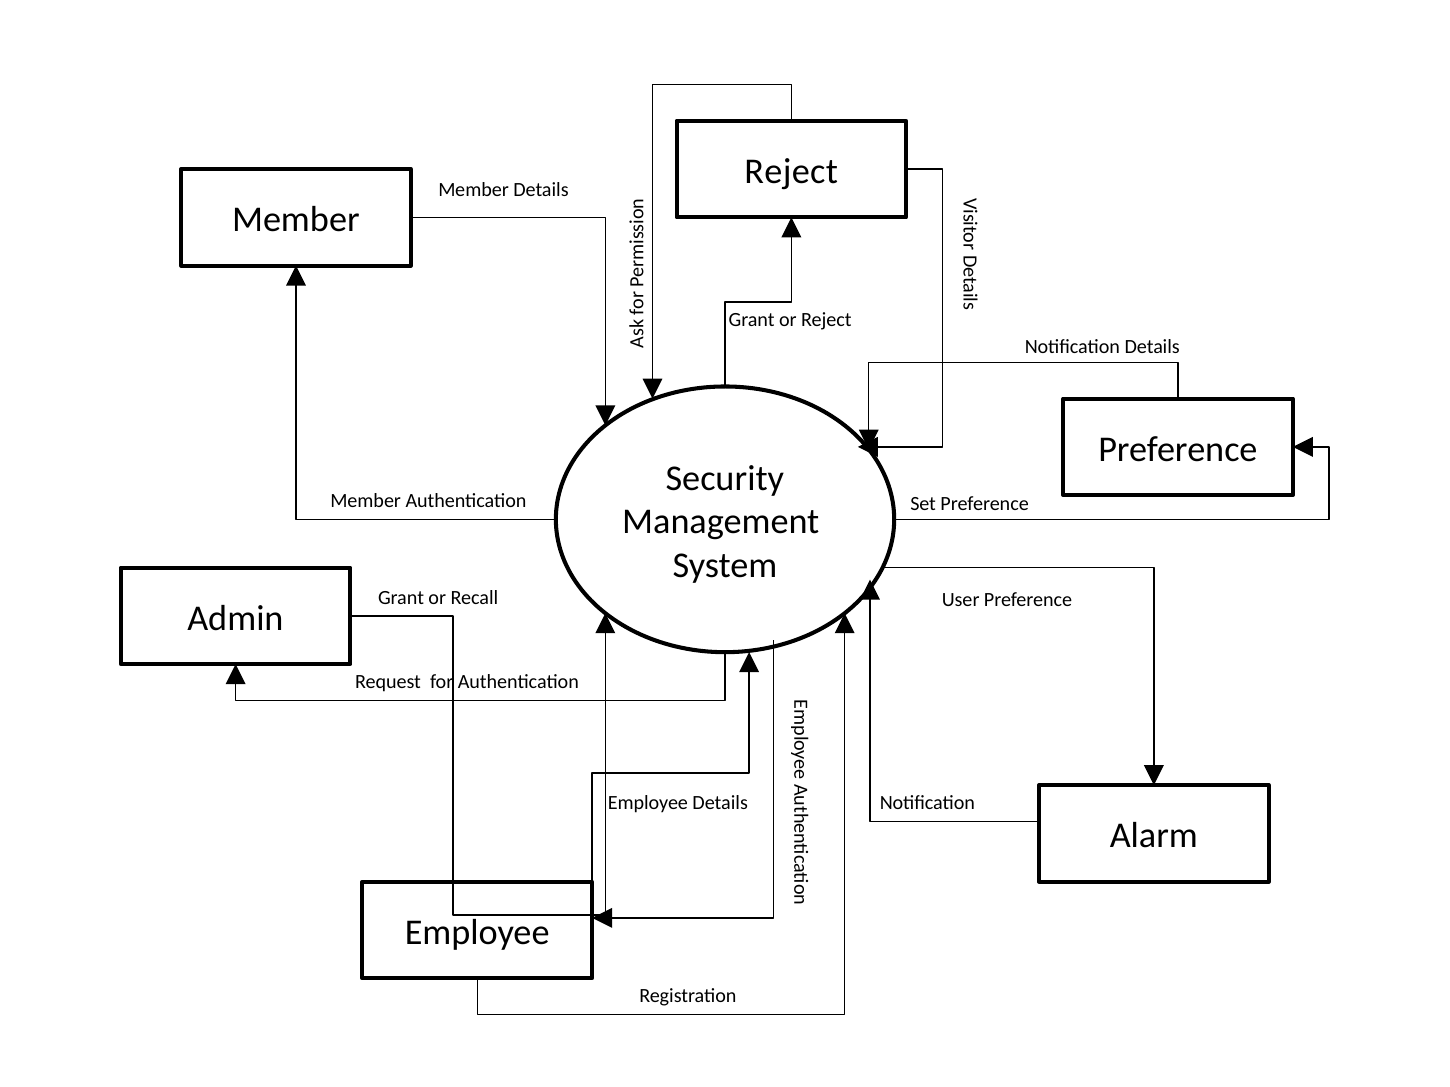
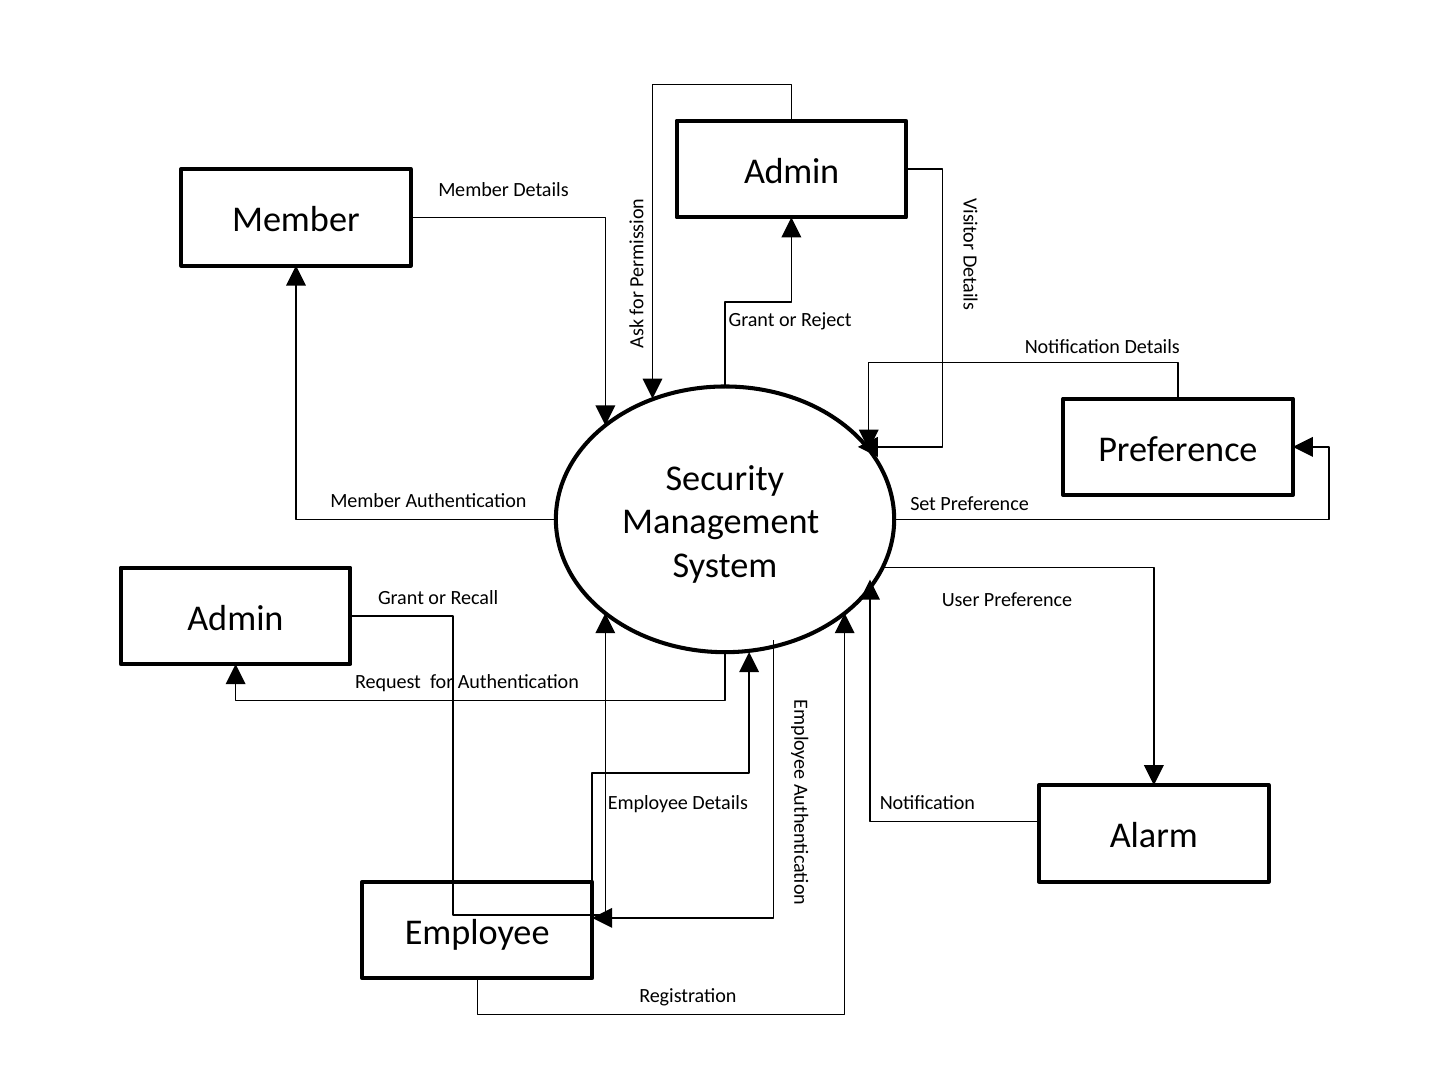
Reject: Reject -> Admin (792, 172)
